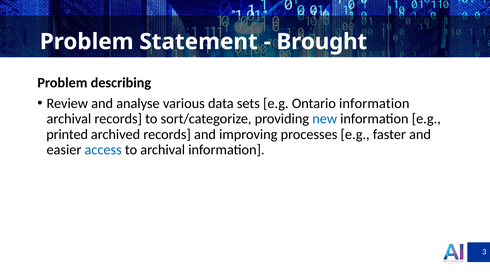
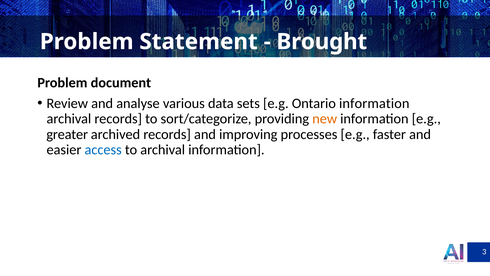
describing: describing -> document (121, 83)
new colour: blue -> orange (325, 119)
printed: printed -> greater (67, 134)
